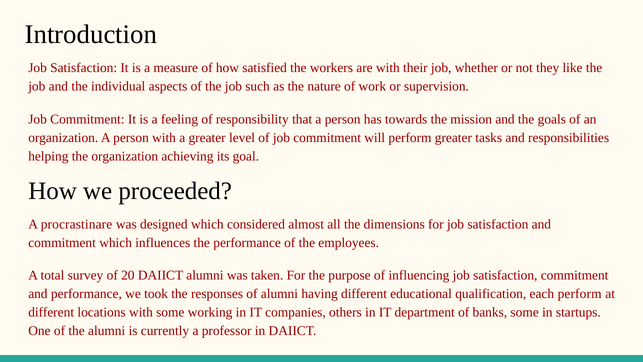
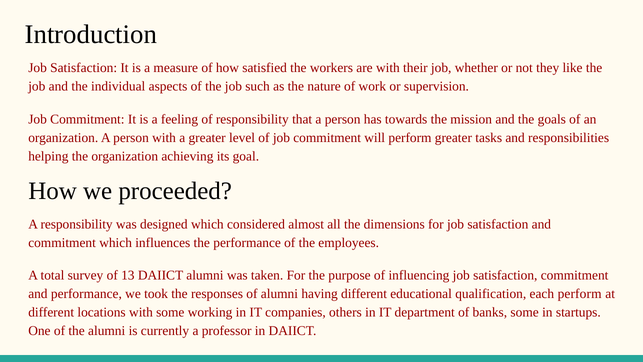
A procrastinare: procrastinare -> responsibility (77, 224)
20: 20 -> 13 (128, 275)
